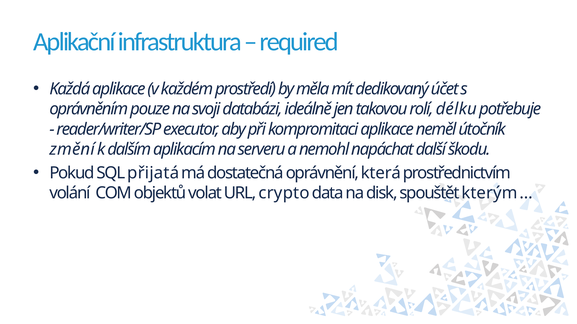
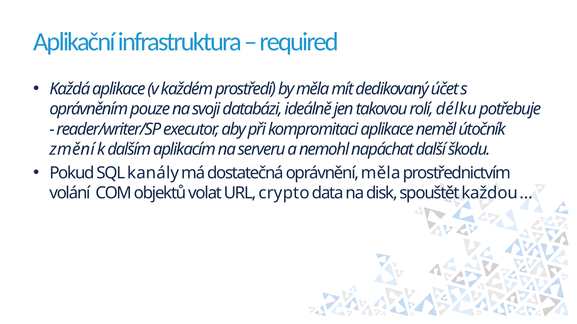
přijatá: přijatá -> kanály (153, 173)
oprávnění která: která -> měla (381, 173)
kterým: kterým -> každou (490, 193)
